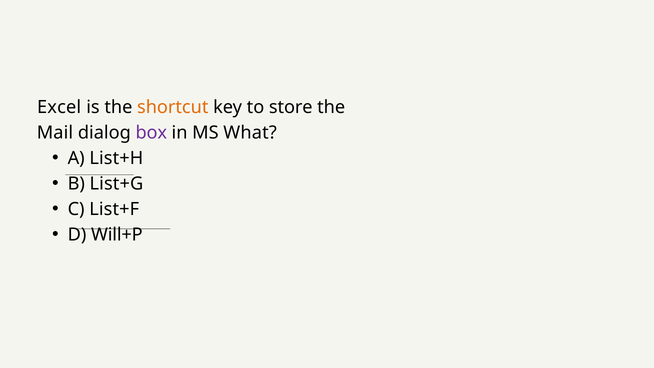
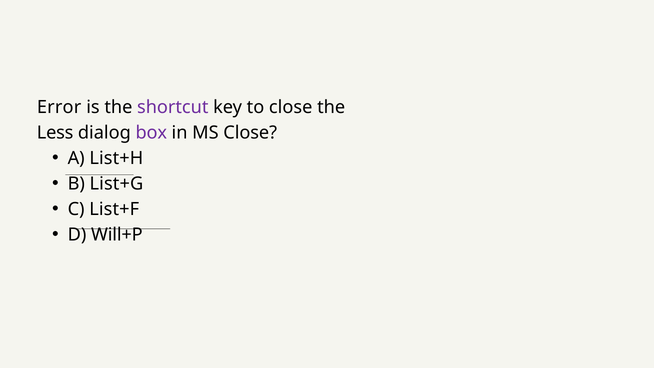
Excel: Excel -> Error (59, 107)
shortcut colour: orange -> purple (173, 107)
to store: store -> close (291, 107)
Mail: Mail -> Less (55, 133)
MS What: What -> Close (250, 133)
